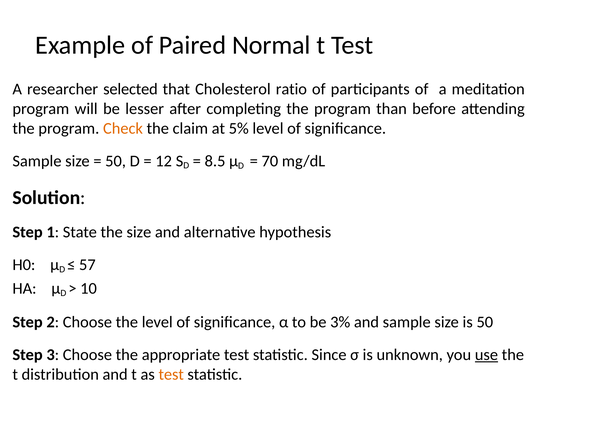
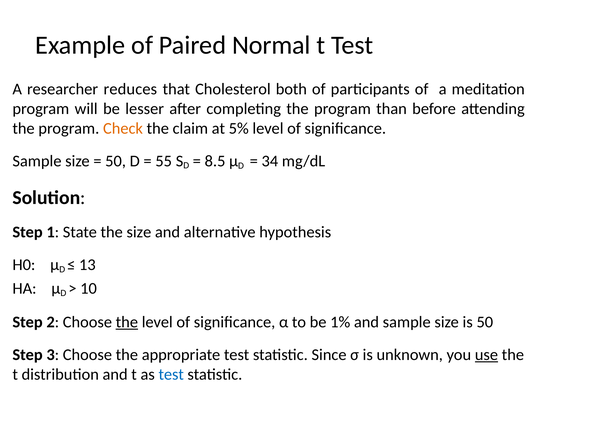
selected: selected -> reduces (130, 89)
ratio: ratio -> both (291, 89)
12: 12 -> 55 (164, 161)
70: 70 -> 34 (270, 161)
57: 57 -> 13 (87, 265)
the underline: none -> present (127, 323)
3%: 3% -> 1% (340, 323)
test colour: orange -> blue (171, 375)
